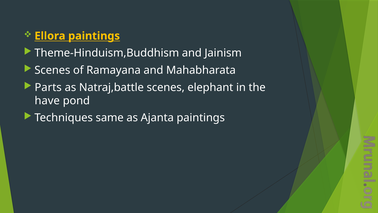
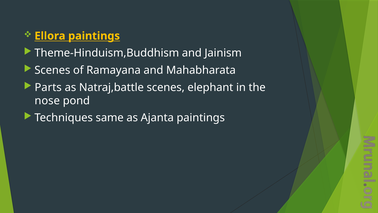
have: have -> nose (47, 100)
